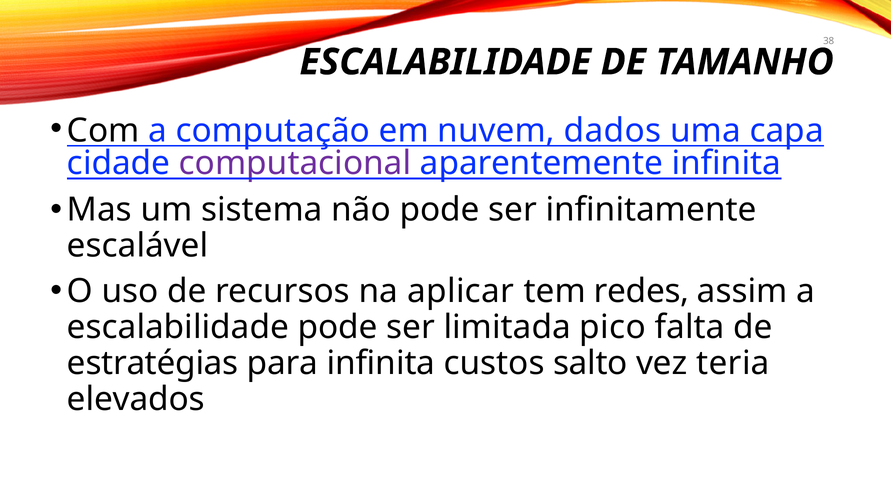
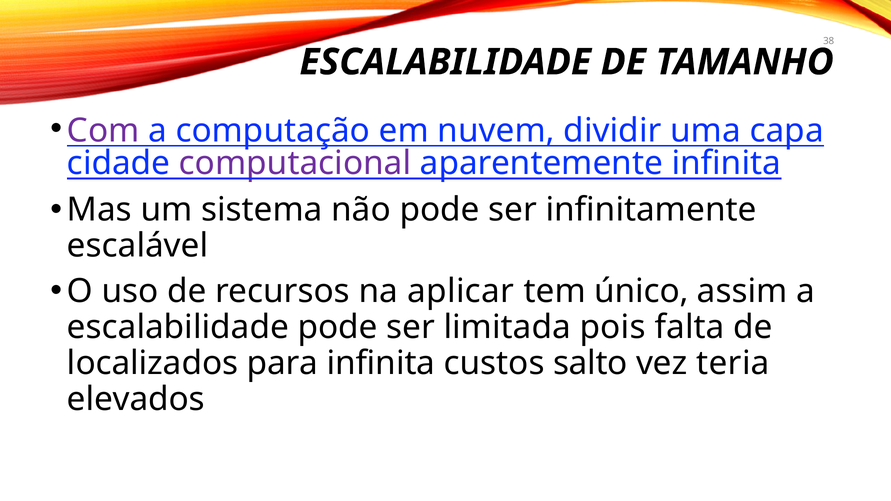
Com colour: black -> purple (103, 131)
dados: dados -> dividir (612, 131)
redes: redes -> único (641, 291)
pico: pico -> pois (613, 327)
estratégias: estratégias -> localizados (153, 363)
